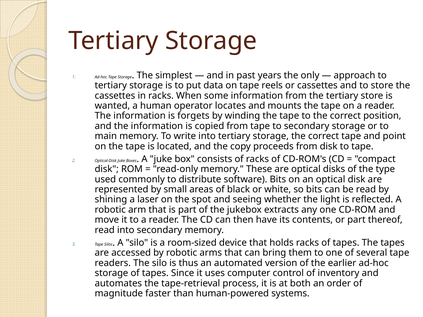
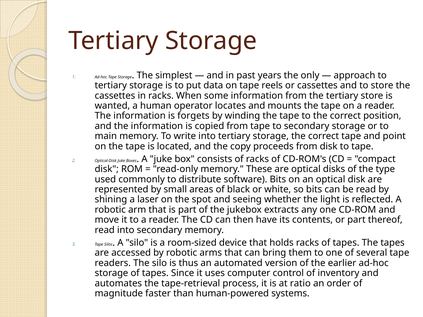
both: both -> ratio (300, 283)
